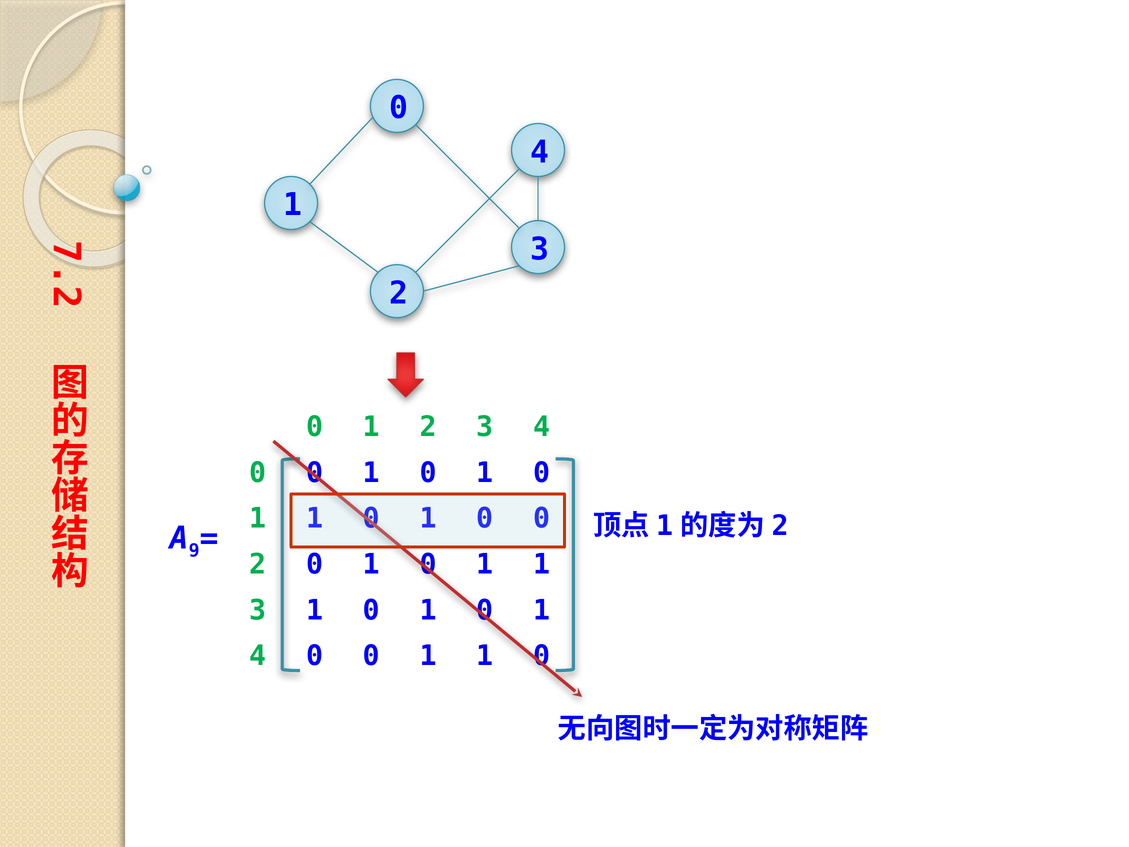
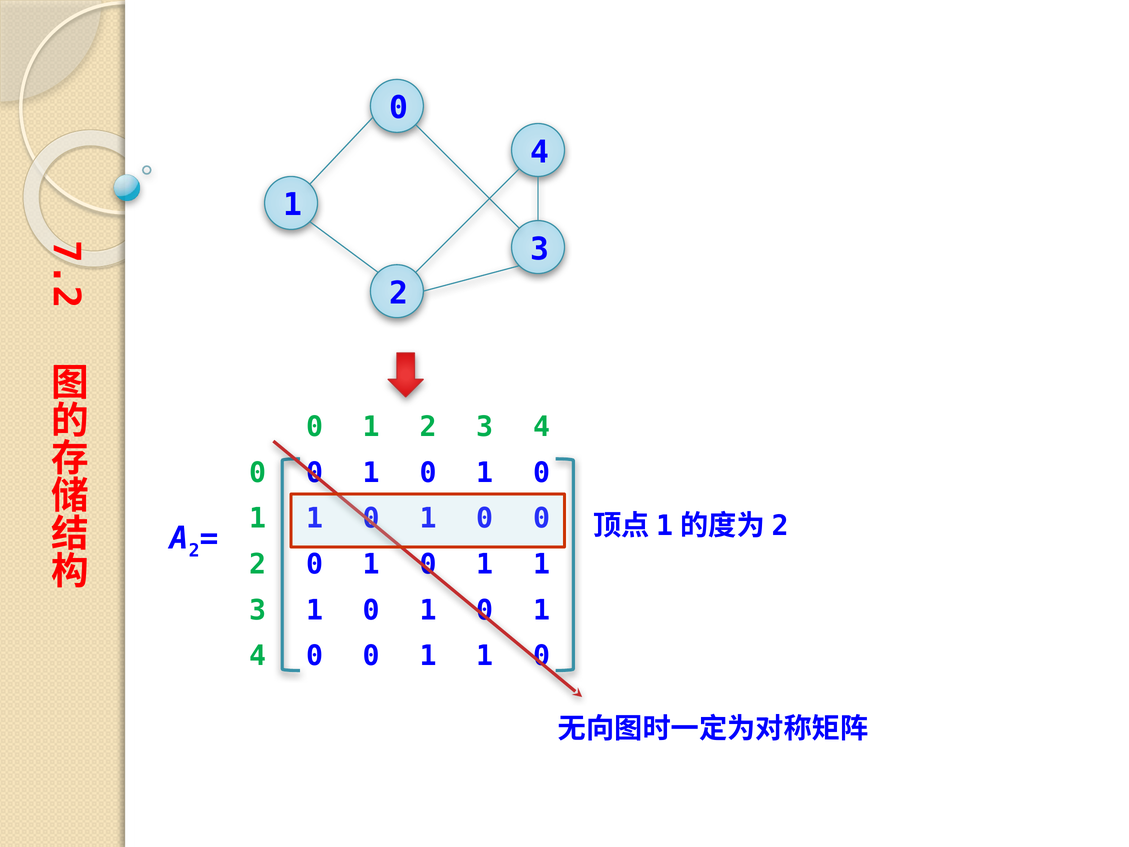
9: 9 -> 2 (194, 550)
